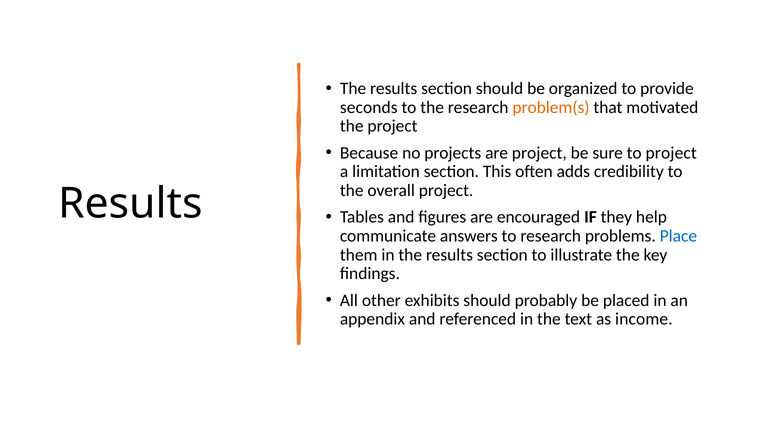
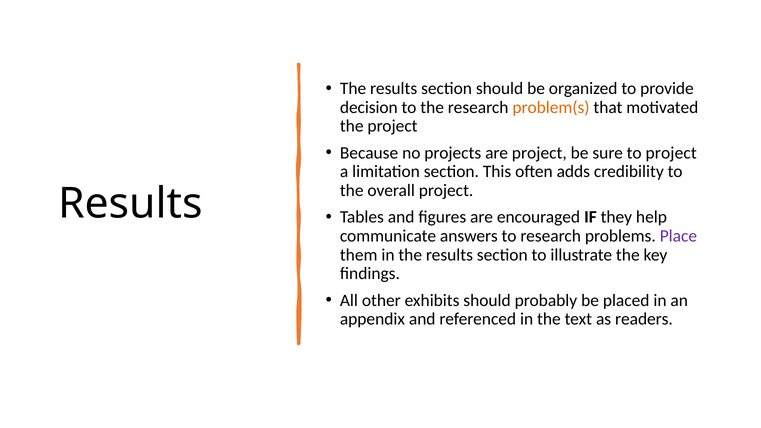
seconds: seconds -> decision (369, 107)
Place colour: blue -> purple (678, 236)
income: income -> readers (644, 319)
